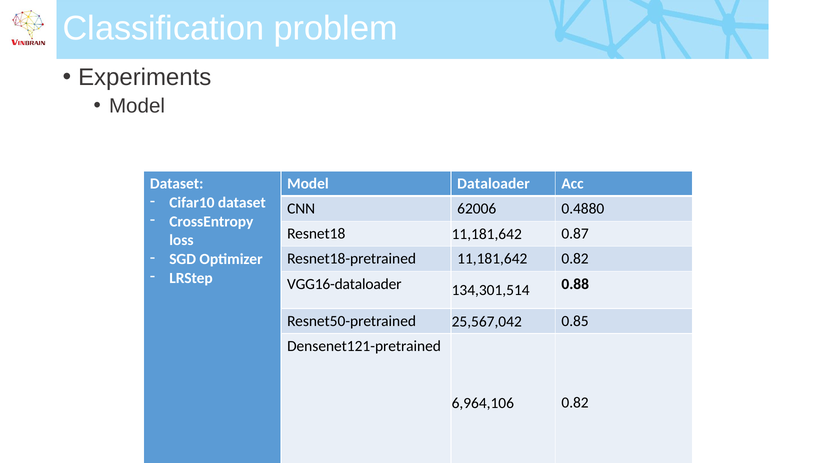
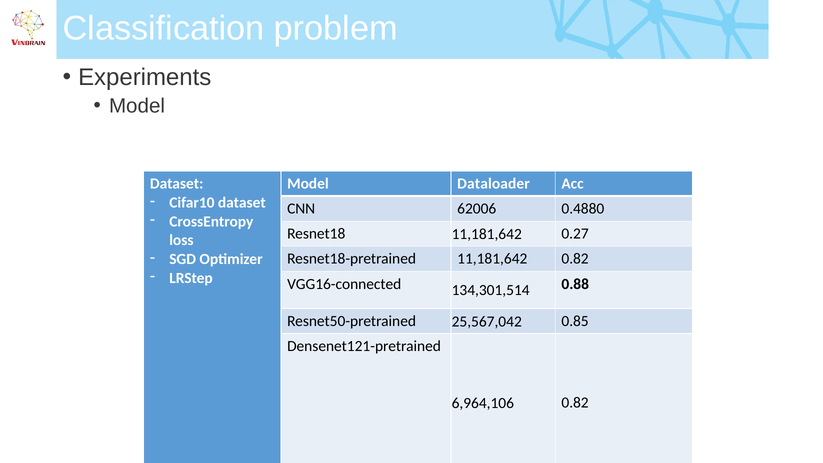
0.87: 0.87 -> 0.27 (575, 234)
VGG16-dataloader: VGG16-dataloader -> VGG16-connected (344, 284)
